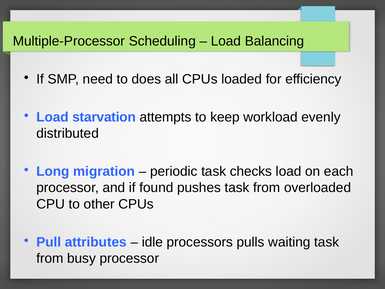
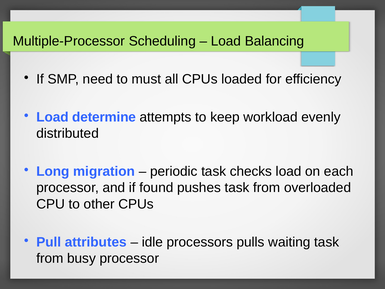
does: does -> must (146, 79)
starvation: starvation -> determine (104, 117)
